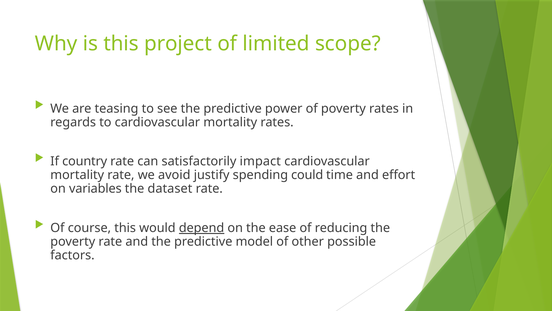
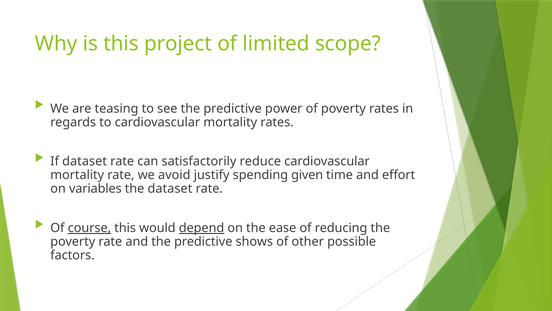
If country: country -> dataset (85, 161)
impact: impact -> reduce (260, 161)
could: could -> given (307, 175)
course underline: none -> present (89, 228)
model: model -> shows (254, 241)
